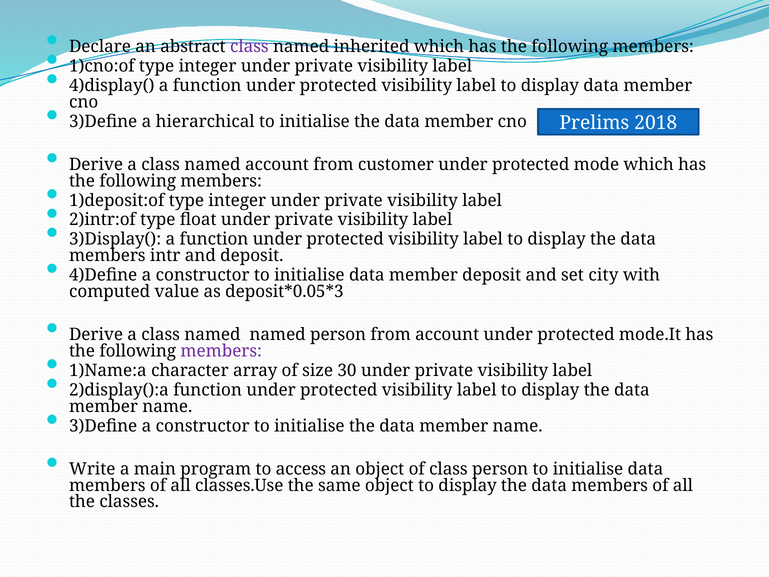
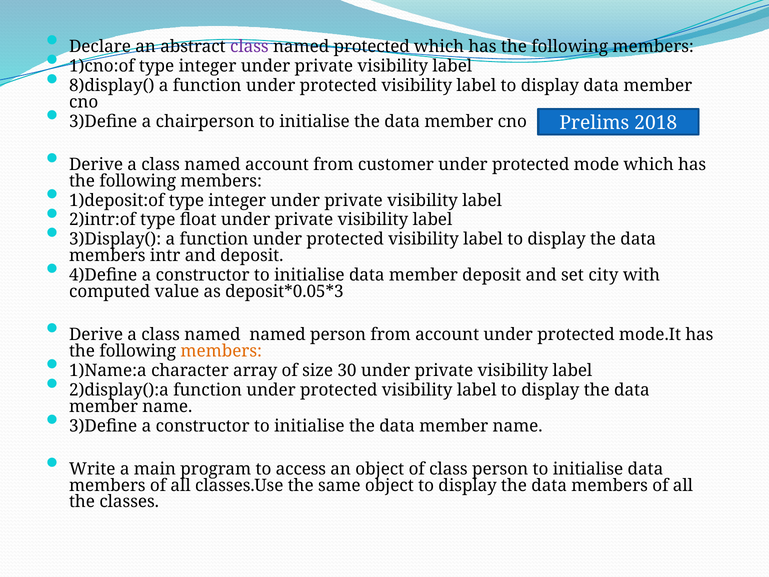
named inherited: inherited -> protected (372, 47)
4)display(: 4)display( -> 8)display( (112, 86)
hierarchical: hierarchical -> chairperson (205, 121)
members colour: purple -> orange (221, 351)
